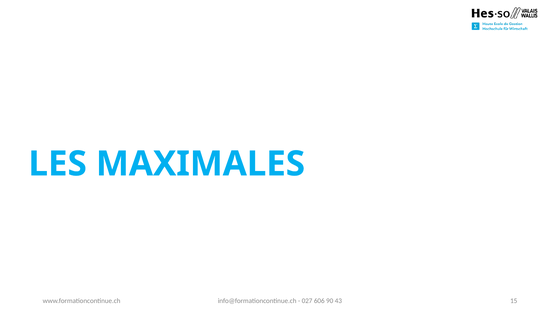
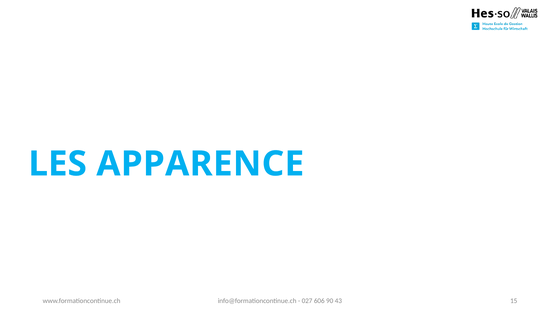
MAXIMALES: MAXIMALES -> APPARENCE (200, 164)
